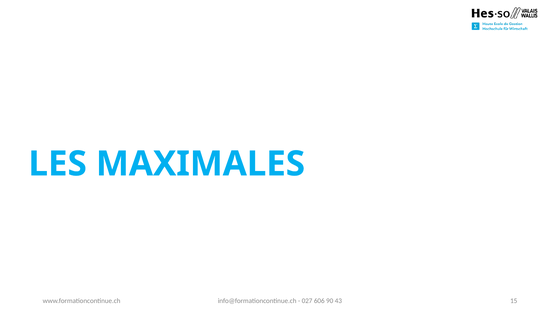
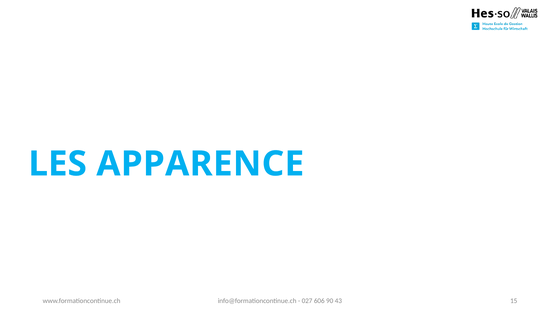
MAXIMALES: MAXIMALES -> APPARENCE (200, 164)
